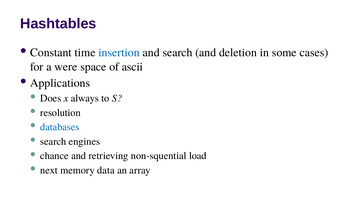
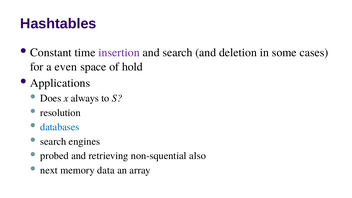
insertion colour: blue -> purple (119, 53)
were: were -> even (66, 67)
ascii: ascii -> hold (132, 67)
chance: chance -> probed (54, 156)
load: load -> also (198, 156)
